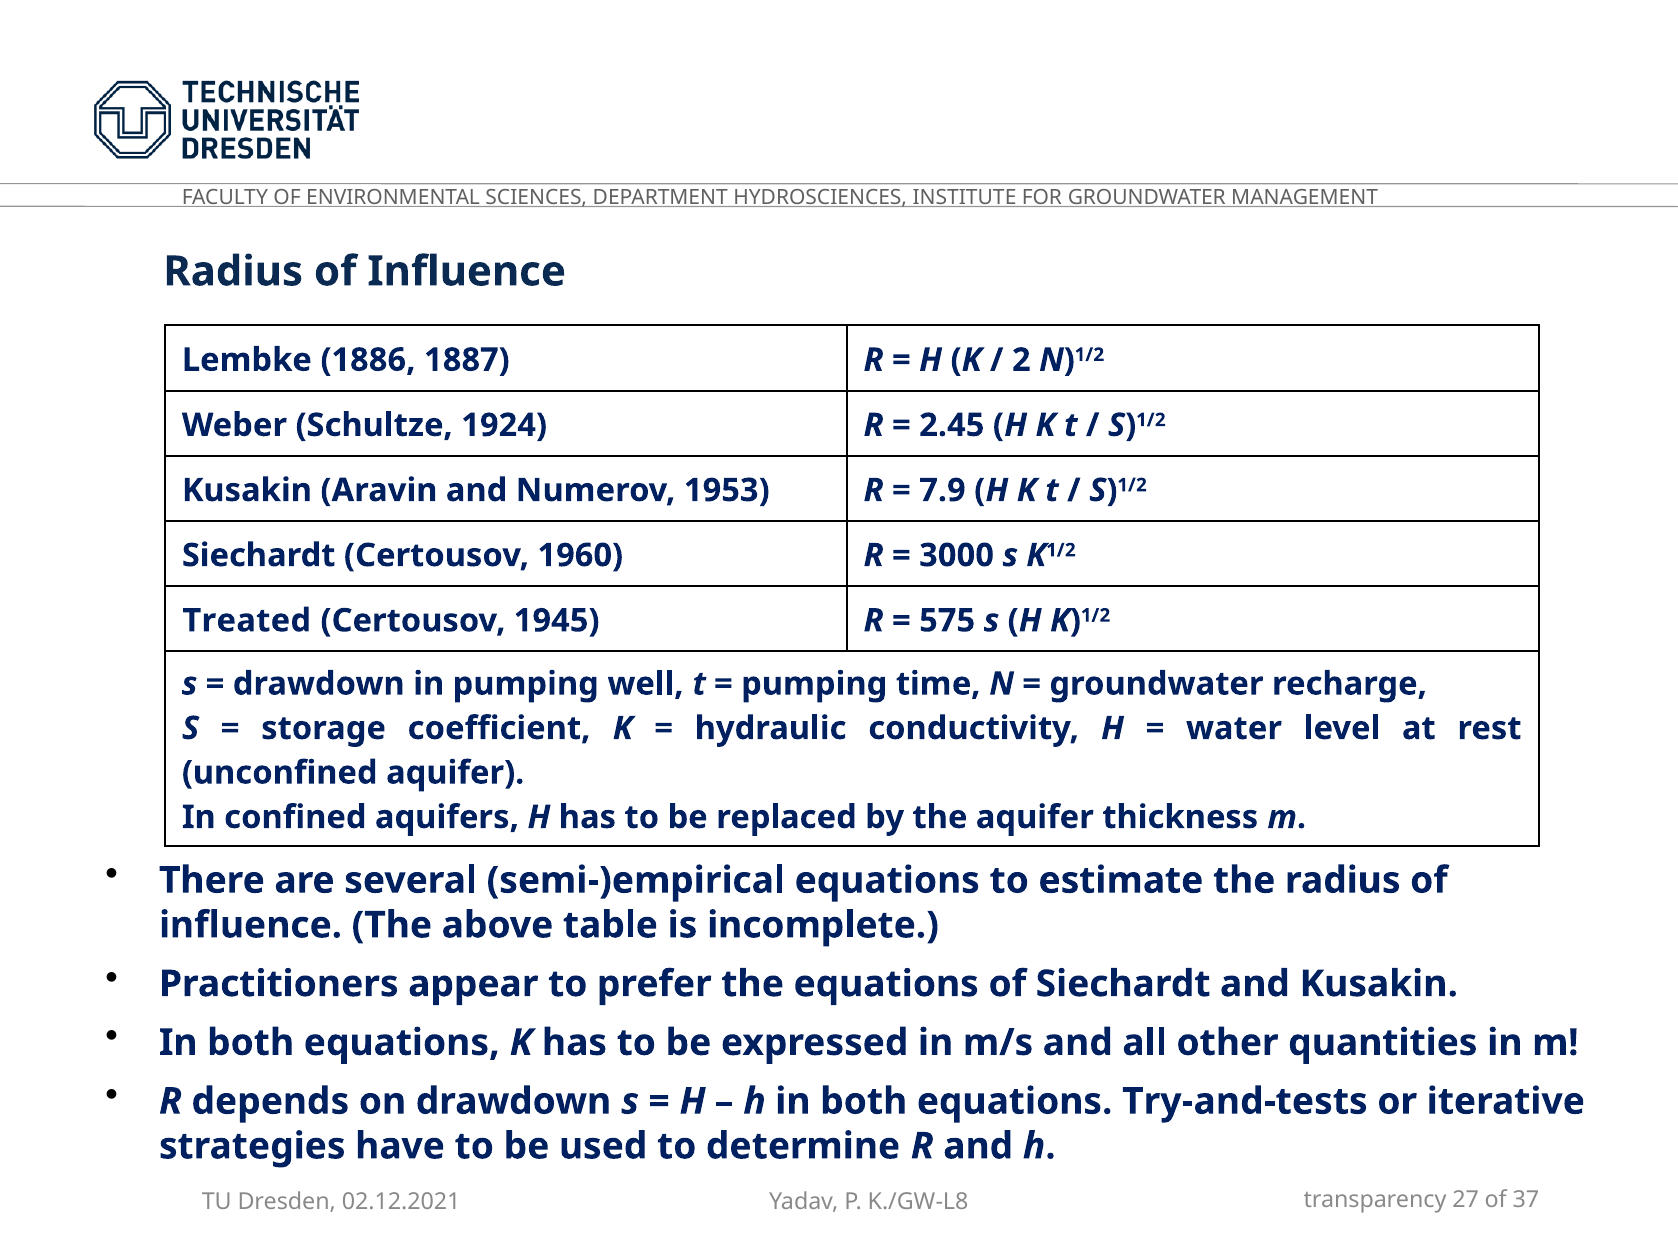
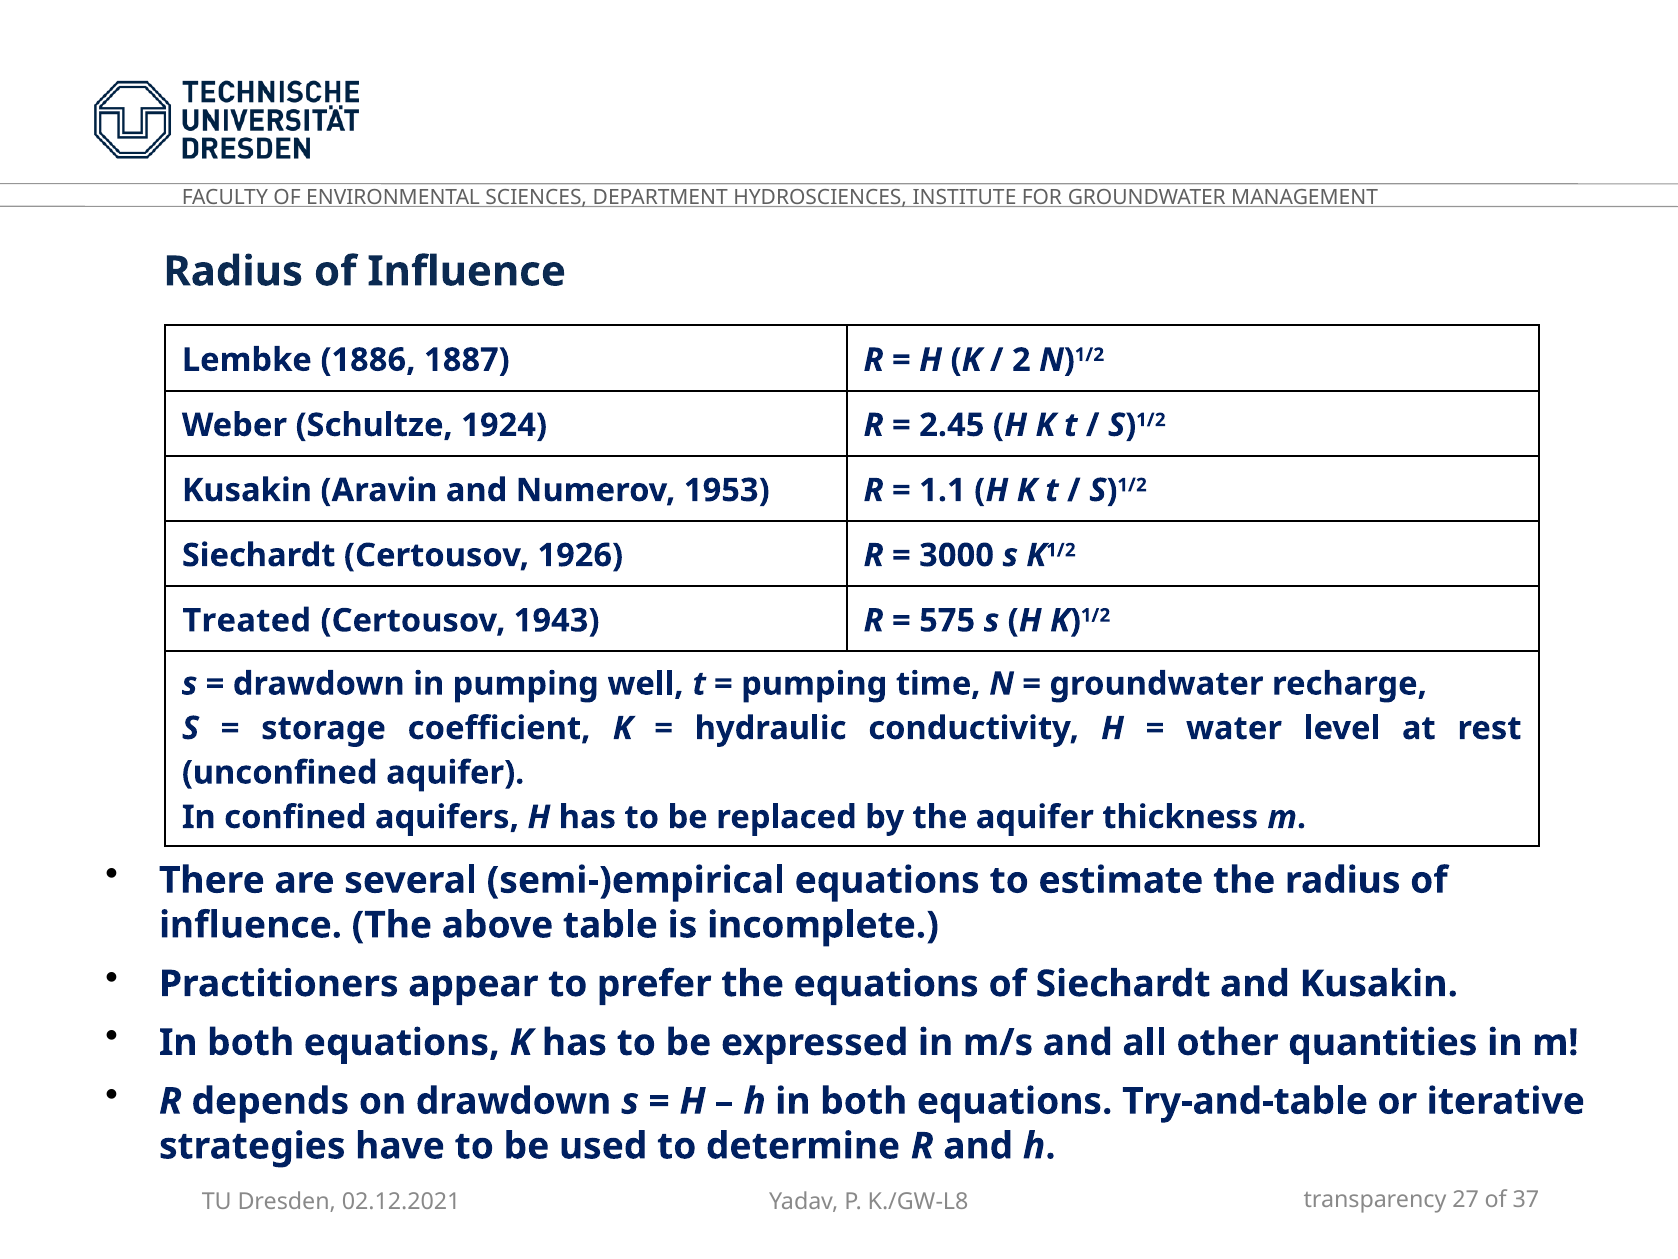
7.9: 7.9 -> 1.1 (942, 490)
1960: 1960 -> 1926 (580, 555)
1945: 1945 -> 1943 (557, 620)
Try-and-tests: Try-and-tests -> Try-and-table (1245, 1101)
